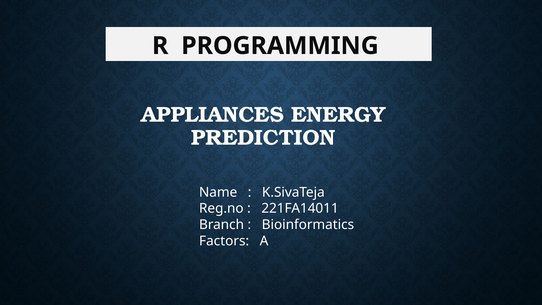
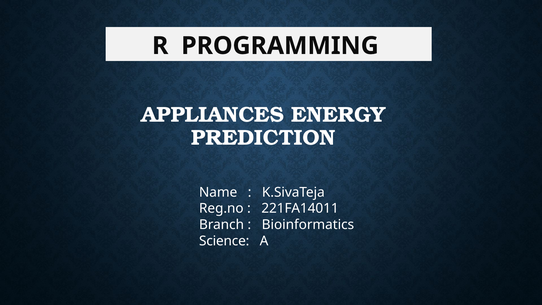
Factors: Factors -> Science (224, 241)
